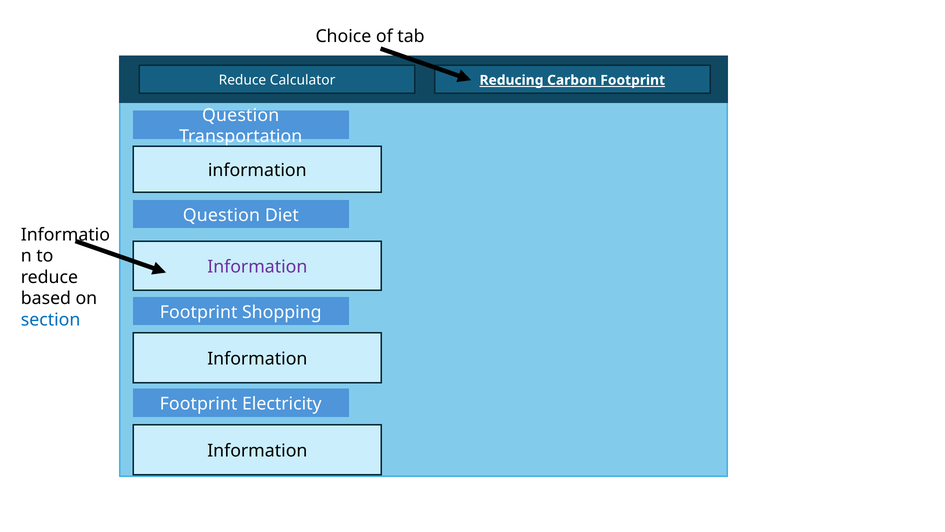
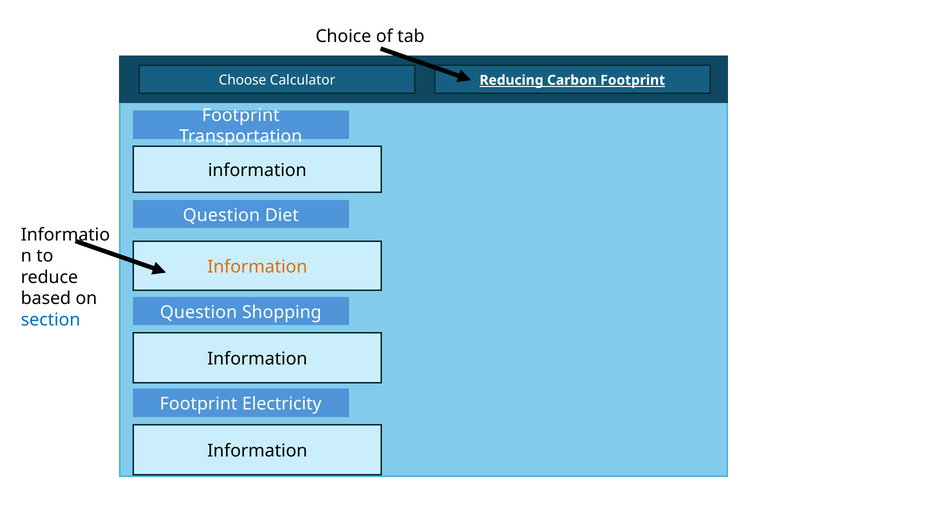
Reduce: Reduce -> Choose (243, 80)
Question: Question -> Footprint (241, 115)
Information colour: purple -> orange (257, 267)
Footprint: Footprint -> Question (199, 312)
